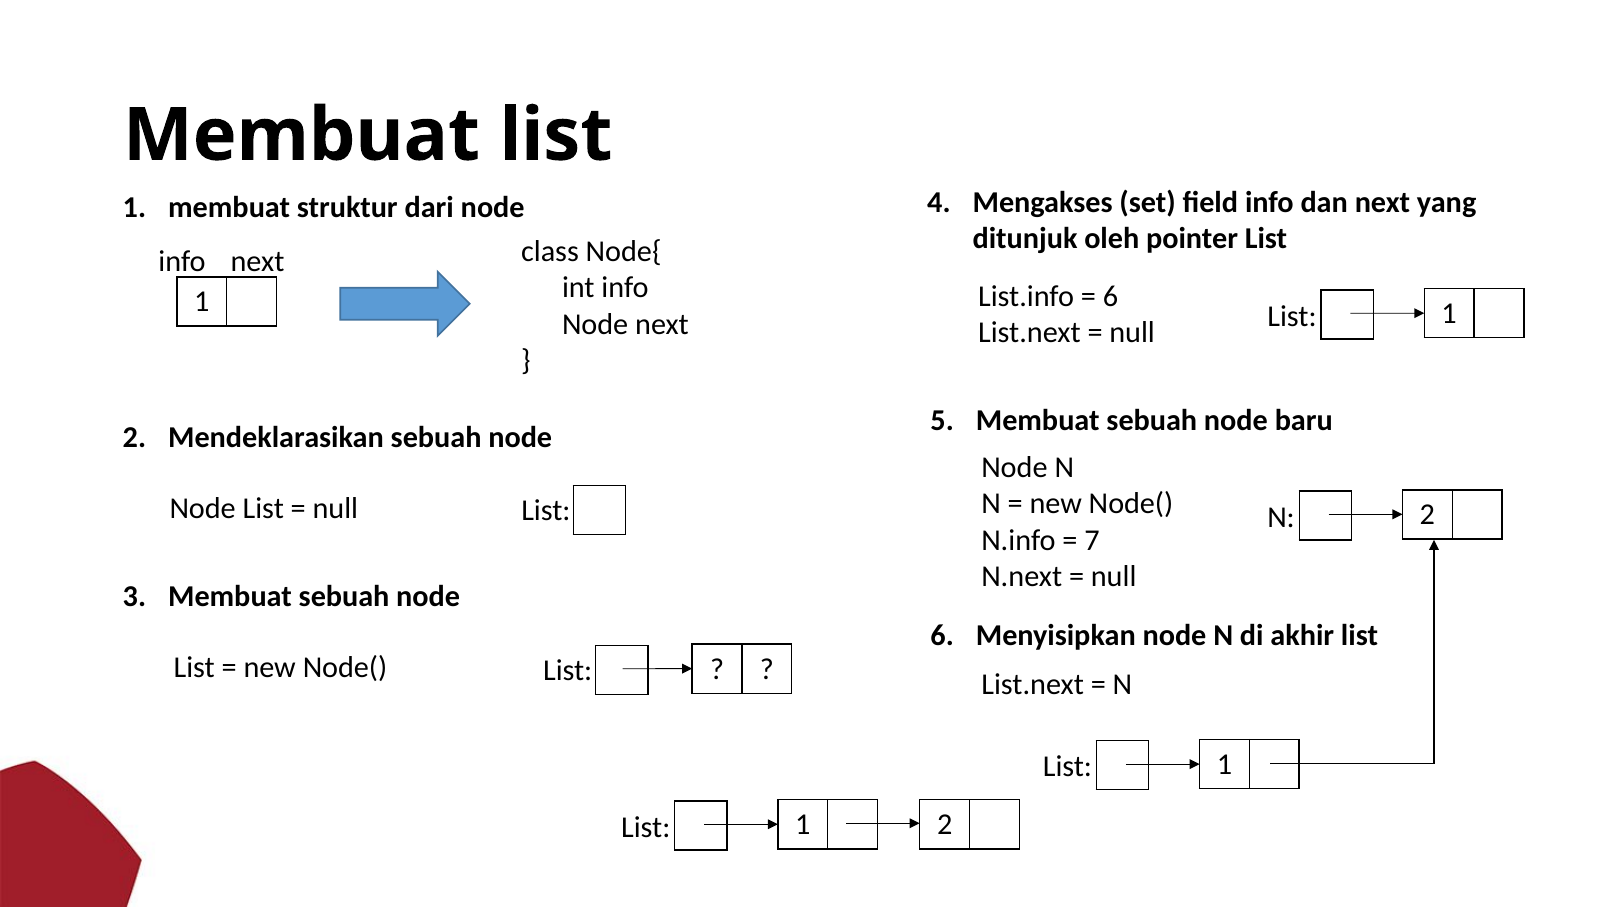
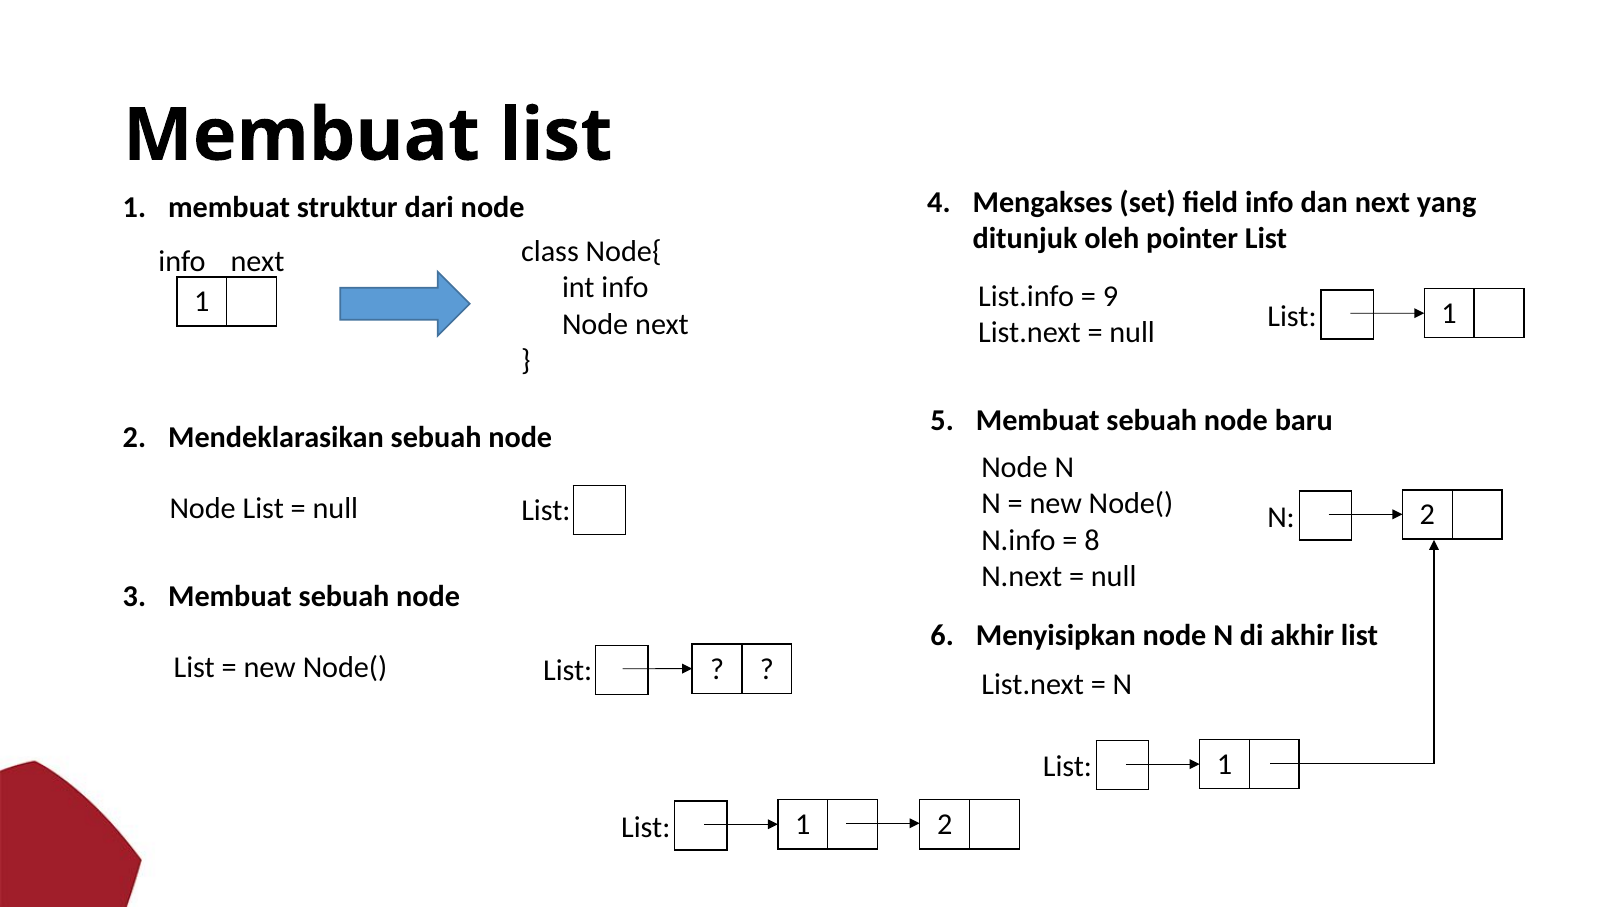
6: 6 -> 9 (1111, 297)
7: 7 -> 8 (1092, 540)
